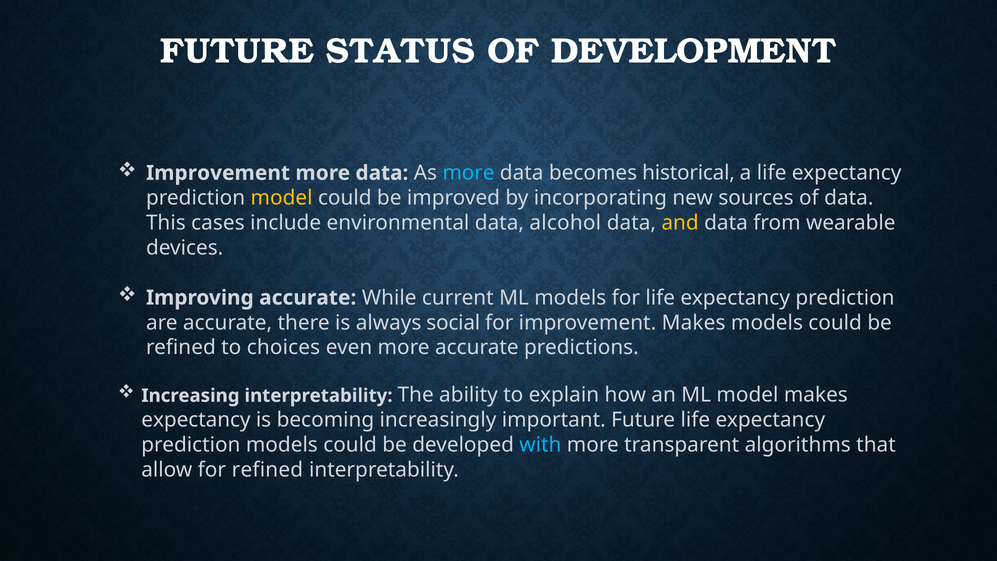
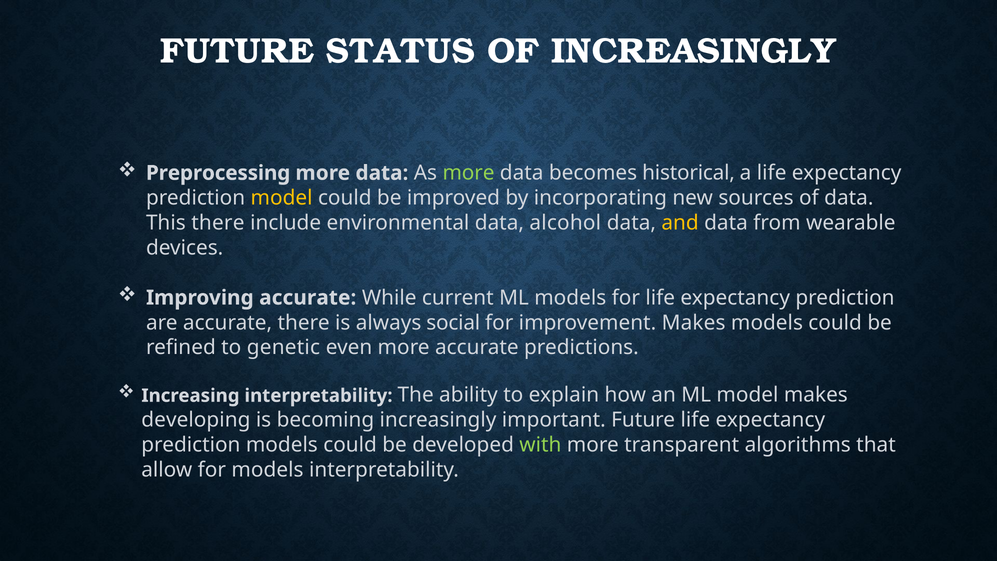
OF DEVELOPMENT: DEVELOPMENT -> INCREASINGLY (694, 51)
Improvement: Improvement -> Preprocessing (218, 173)
more colour: light blue -> light green (468, 173)
This cases: cases -> there (218, 223)
choices: choices -> genetic (283, 347)
expectancy: expectancy -> developing (196, 420)
with colour: light blue -> light green (540, 445)
for refined: refined -> models (268, 470)
